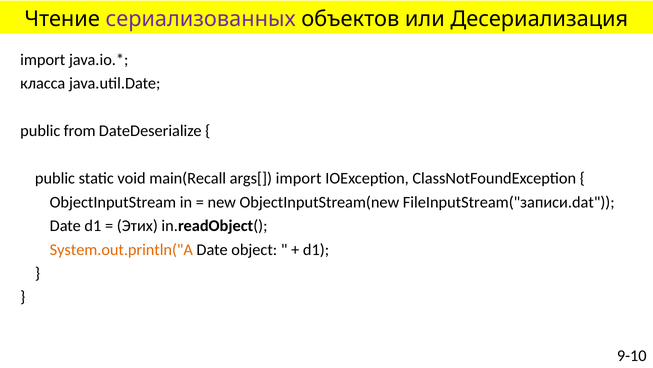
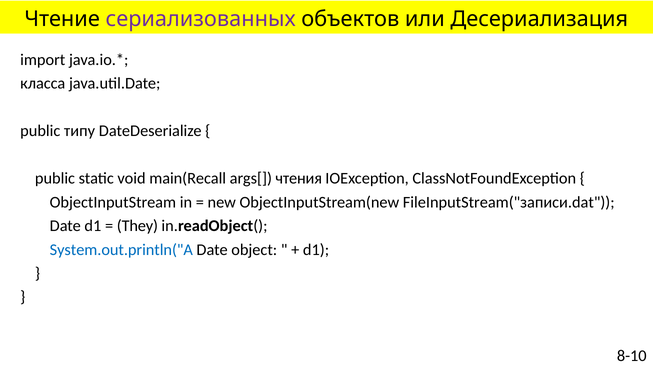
from: from -> типу (80, 131)
args[ import: import -> чтения (299, 178)
Этих: Этих -> They (137, 225)
System.out.println("A colour: orange -> blue (121, 249)
9-10: 9-10 -> 8-10 (632, 355)
